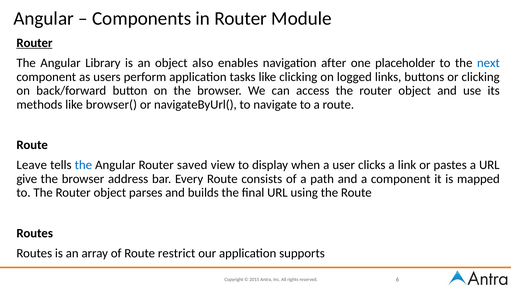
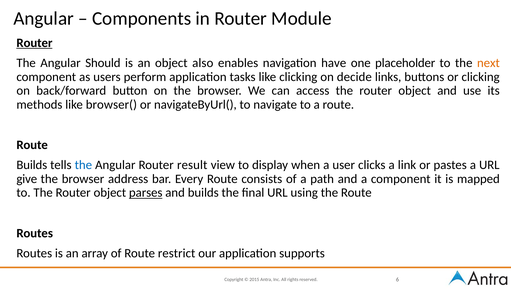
Library: Library -> Should (103, 63)
after: after -> have (334, 63)
next colour: blue -> orange (488, 63)
logged: logged -> decide (354, 77)
Leave: Leave -> Builds (32, 165)
saved: saved -> result (192, 165)
parses underline: none -> present (146, 192)
